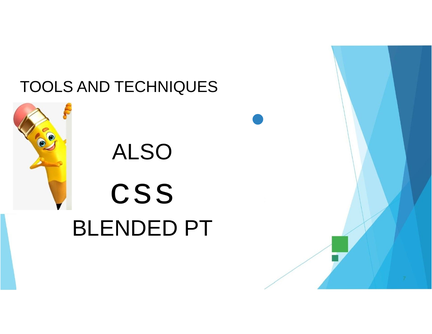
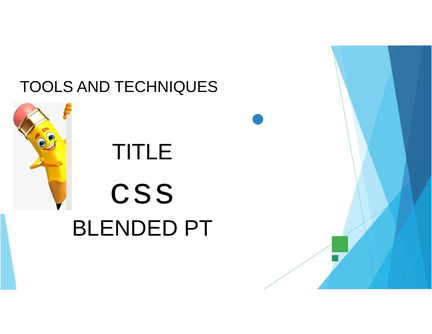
ALSO: ALSO -> TITLE (142, 152)
